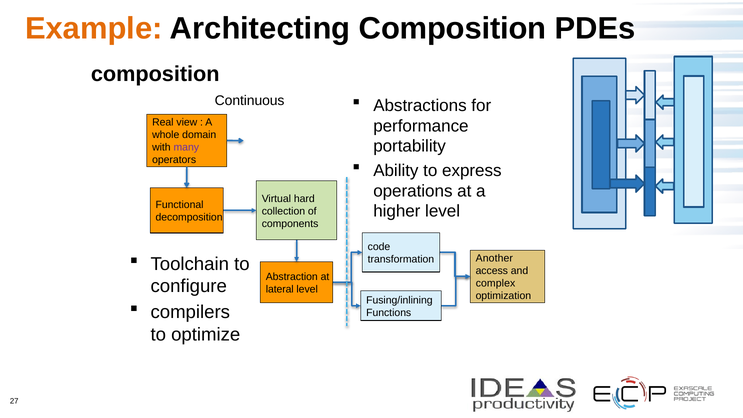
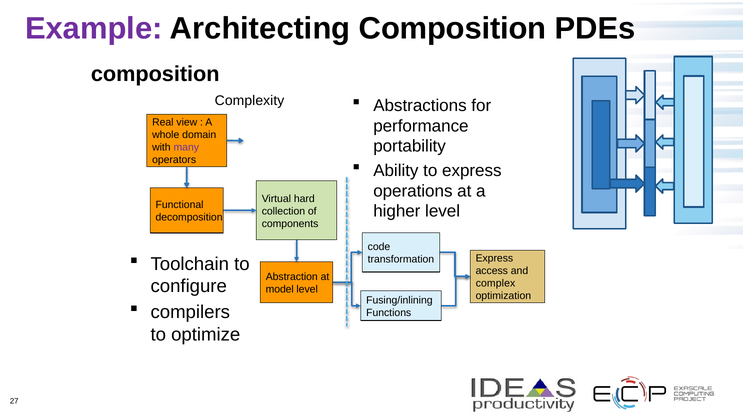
Example colour: orange -> purple (94, 28)
Continuous: Continuous -> Complexity (250, 101)
Another: Another -> Express (494, 258)
lateral: lateral -> model (280, 289)
